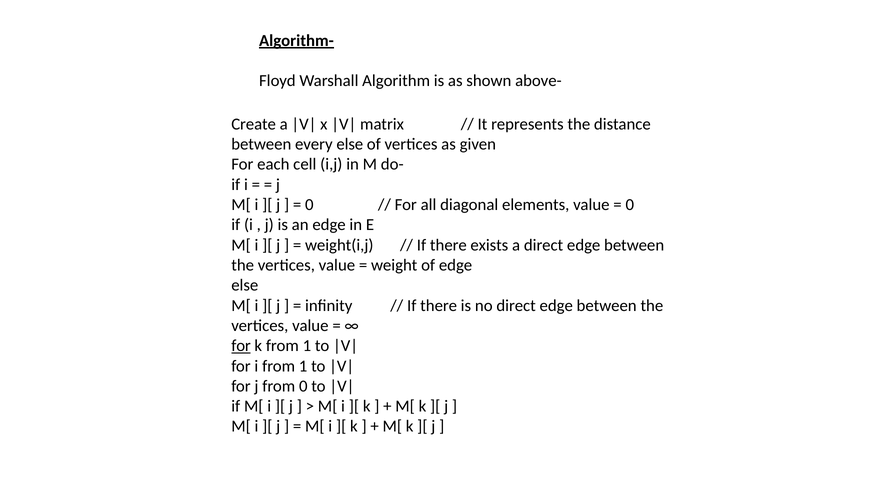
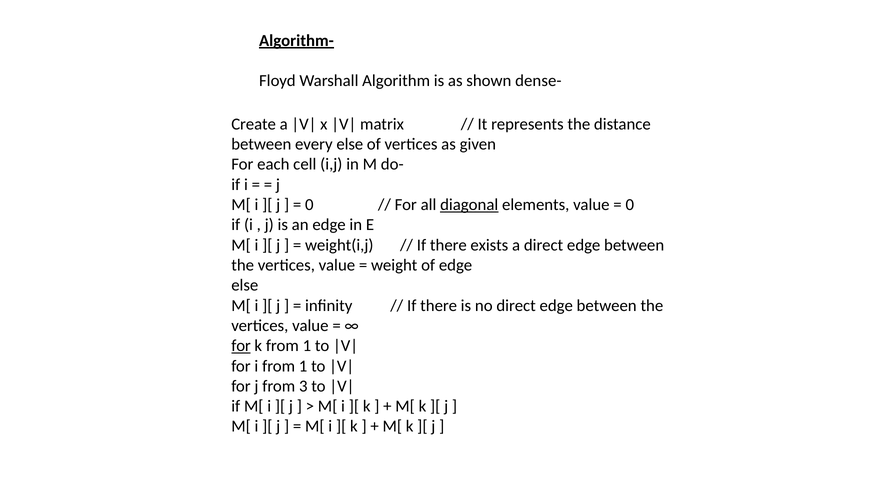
above-: above- -> dense- (538, 81)
diagonal underline: none -> present (469, 205)
from 0: 0 -> 3 (303, 386)
